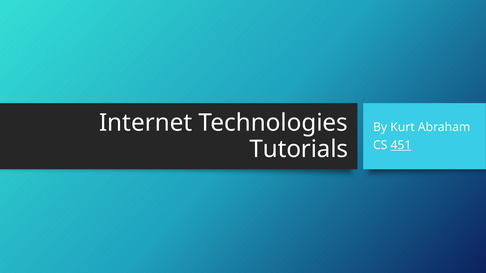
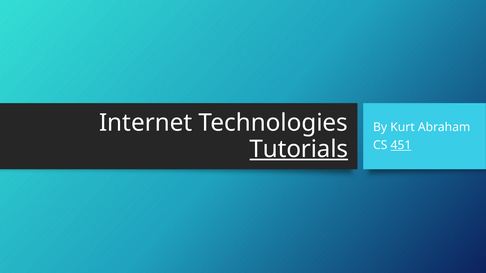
Tutorials underline: none -> present (299, 149)
